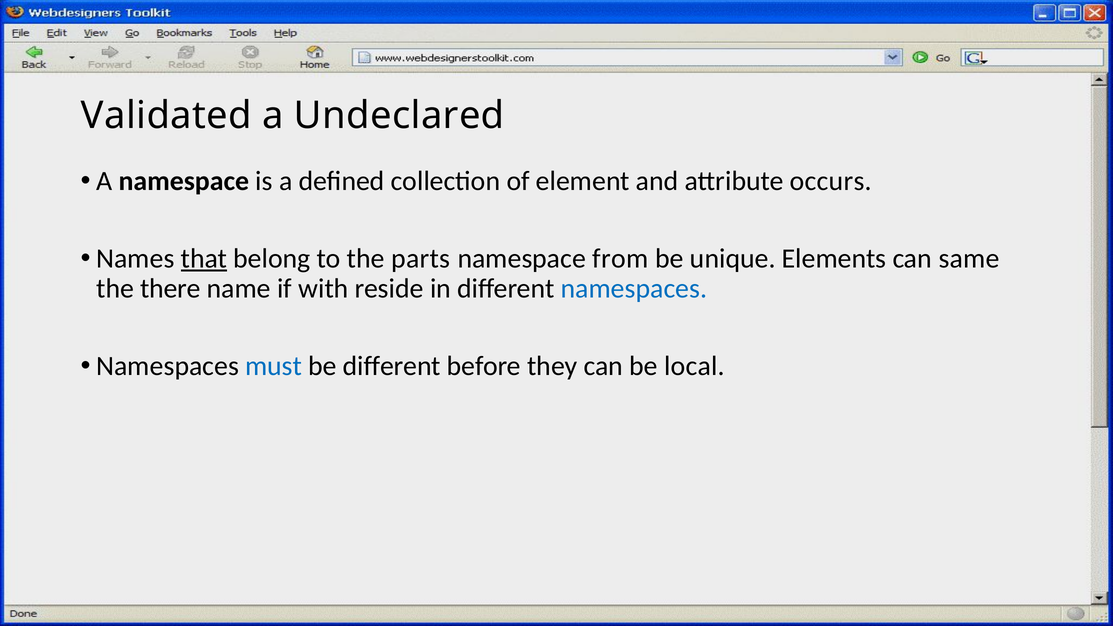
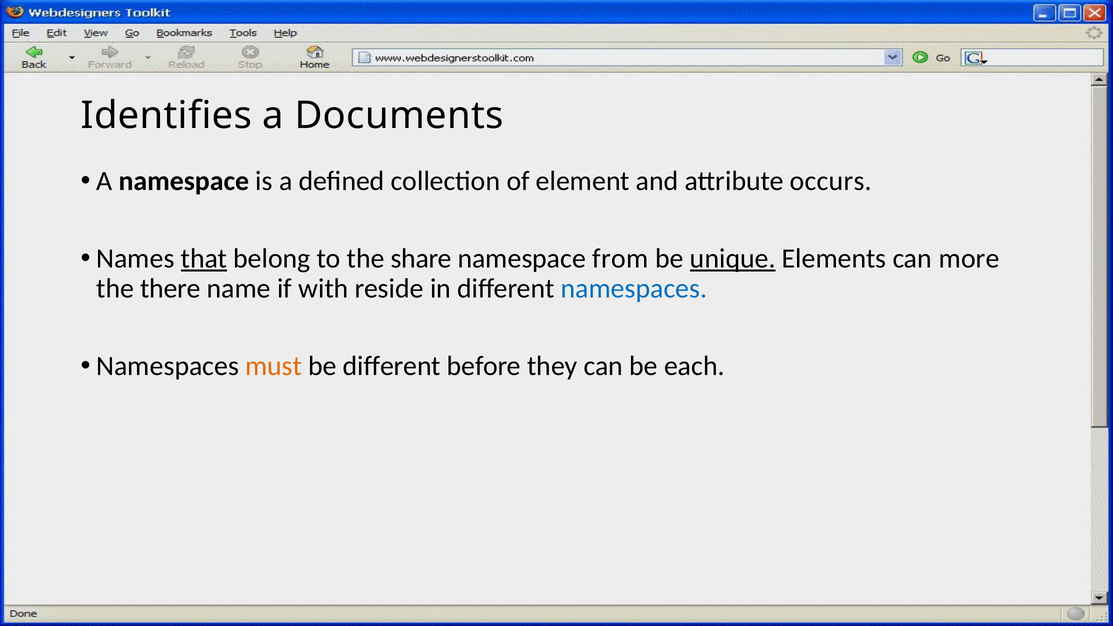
Validated: Validated -> Identifies (166, 116)
Undeclared: Undeclared -> Documents (399, 116)
parts: parts -> share (421, 258)
unique underline: none -> present (733, 258)
same: same -> more (969, 258)
must colour: blue -> orange (274, 366)
local: local -> each (695, 366)
